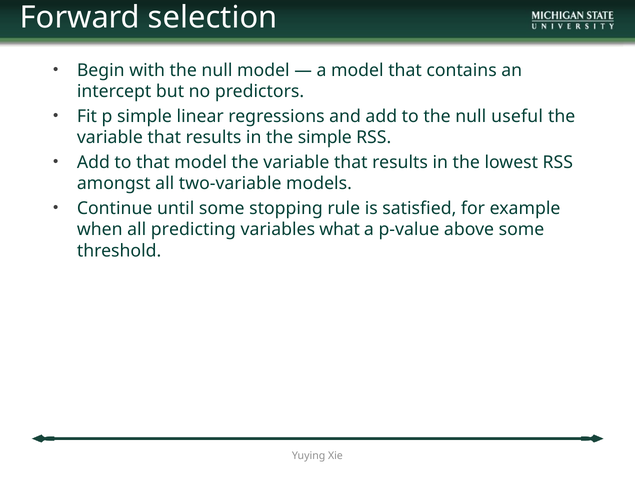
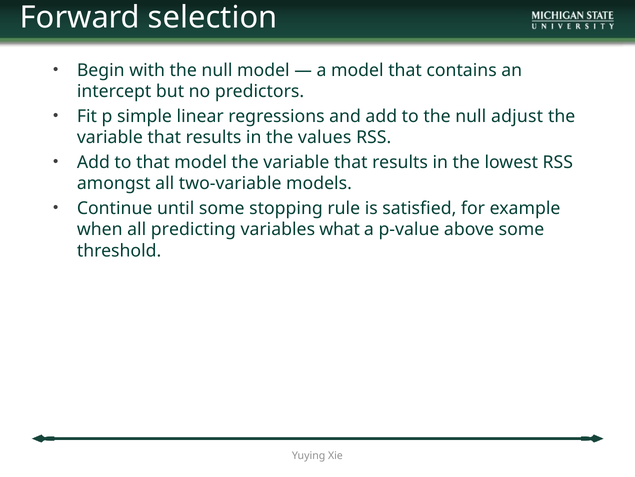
useful: useful -> adjust (517, 116)
the simple: simple -> values (325, 137)
